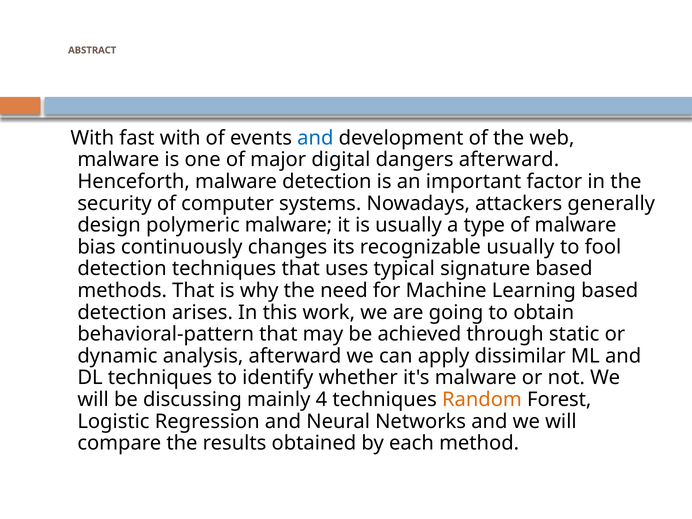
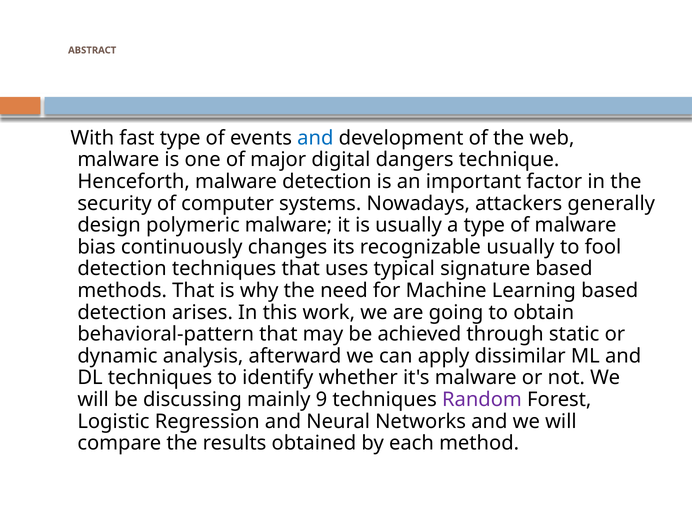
fast with: with -> type (180, 138)
dangers afterward: afterward -> technique (509, 160)
4: 4 -> 9 (321, 400)
Random colour: orange -> purple (482, 400)
